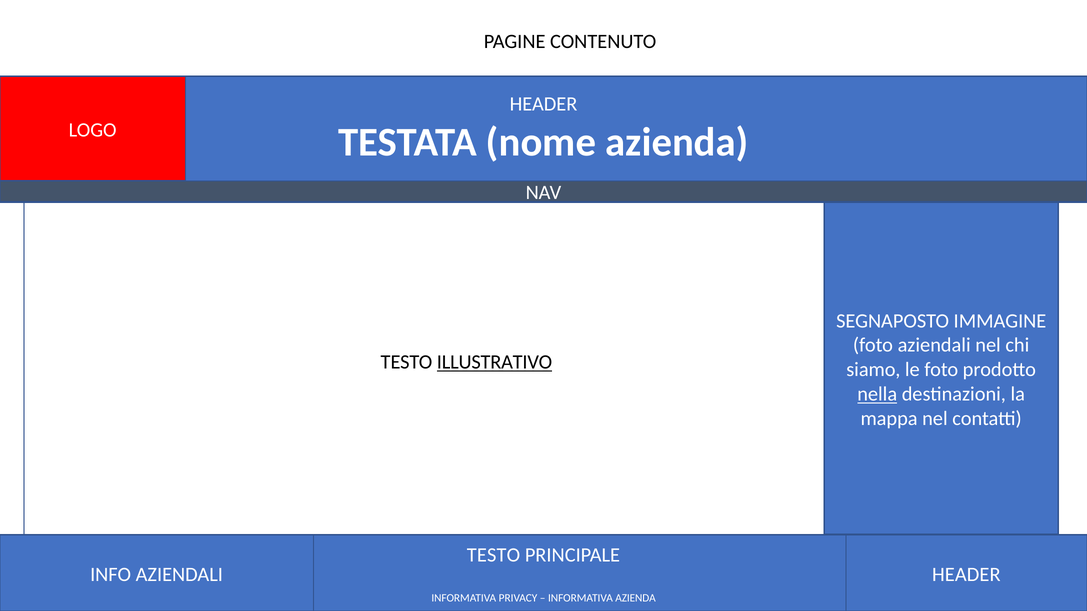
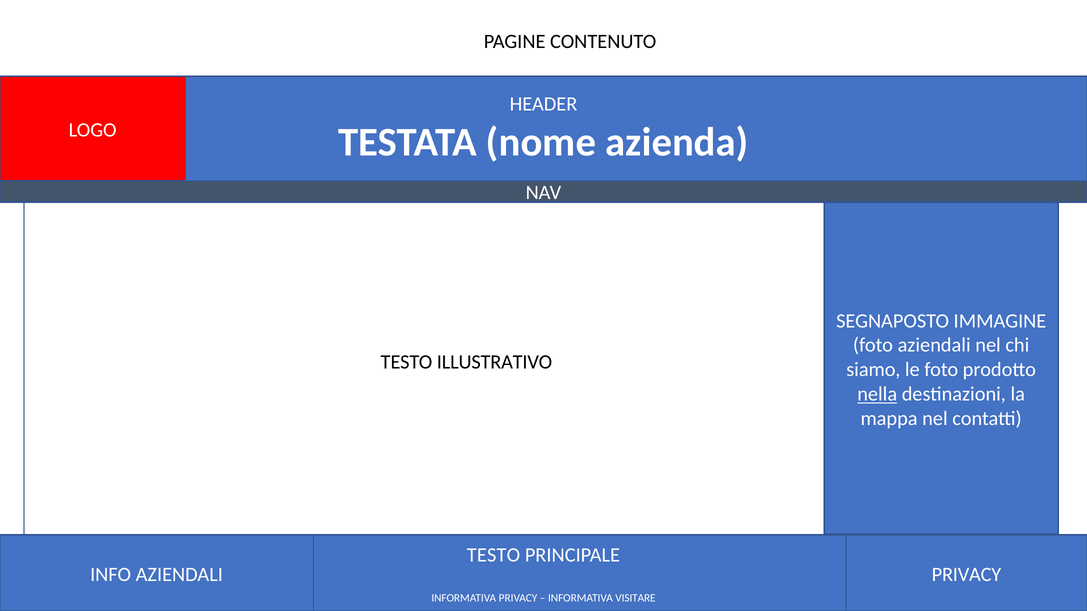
ILLUSTRATIVO underline: present -> none (495, 362)
AZIENDALI HEADER: HEADER -> PRIVACY (966, 575)
INFORMATIVA AZIENDA: AZIENDA -> VISITARE (635, 599)
